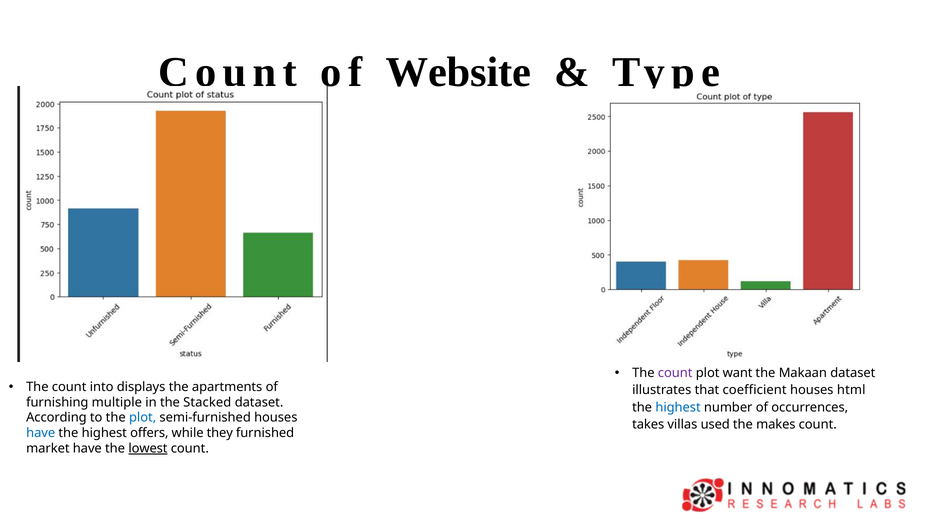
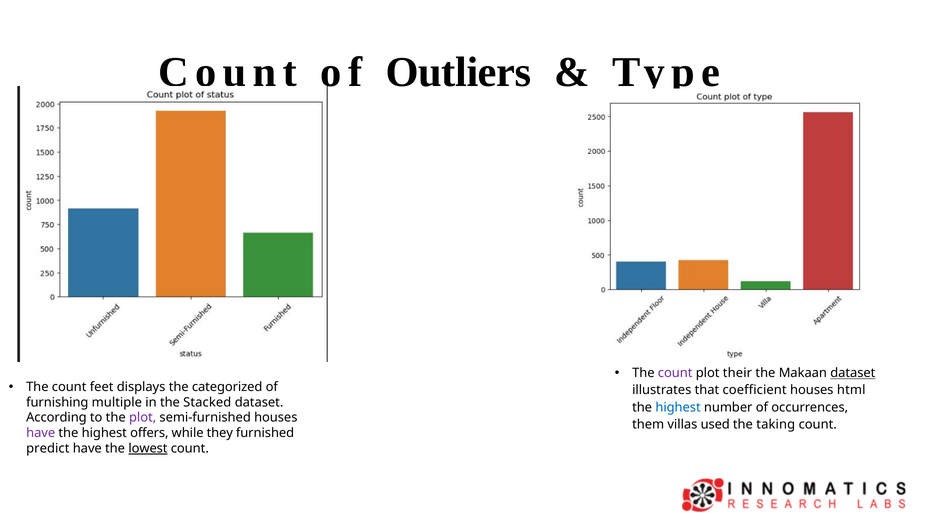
Website: Website -> Outliers (458, 72)
want: want -> their (737, 373)
dataset underline: none -> present (853, 373)
into: into -> feet (102, 387)
apartments: apartments -> categorized (227, 387)
plot colour: blue -> purple (143, 418)
takes: takes -> them (648, 424)
makes: makes -> taking (776, 424)
have colour: blue -> purple (41, 433)
market: market -> predict (48, 448)
